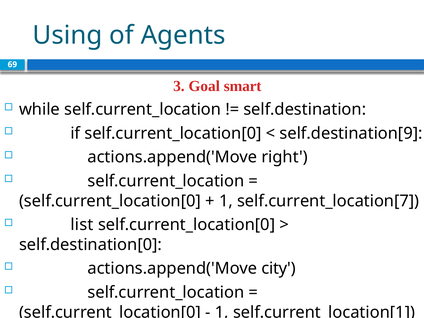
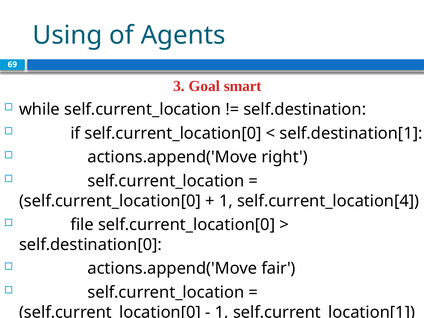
self.destination[9: self.destination[9 -> self.destination[1 (351, 133)
self.current_location[7: self.current_location[7 -> self.current_location[4 (328, 201)
list: list -> file (82, 225)
city: city -> fair (279, 269)
